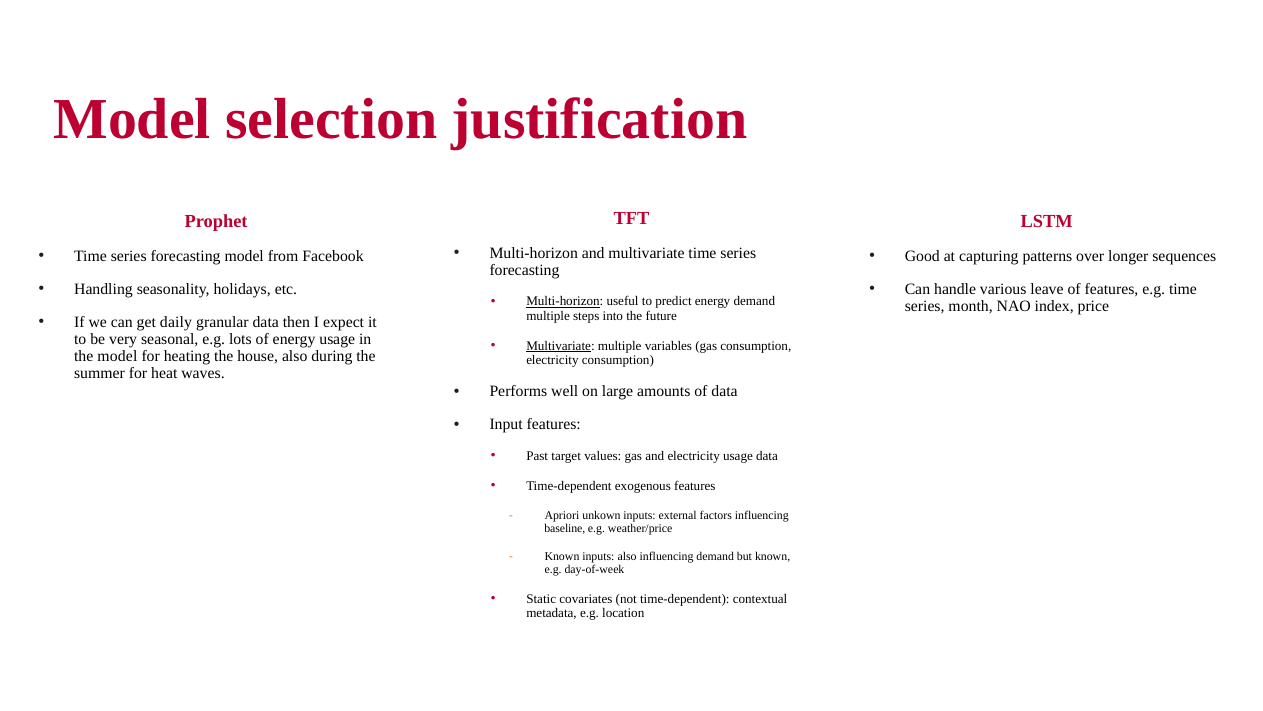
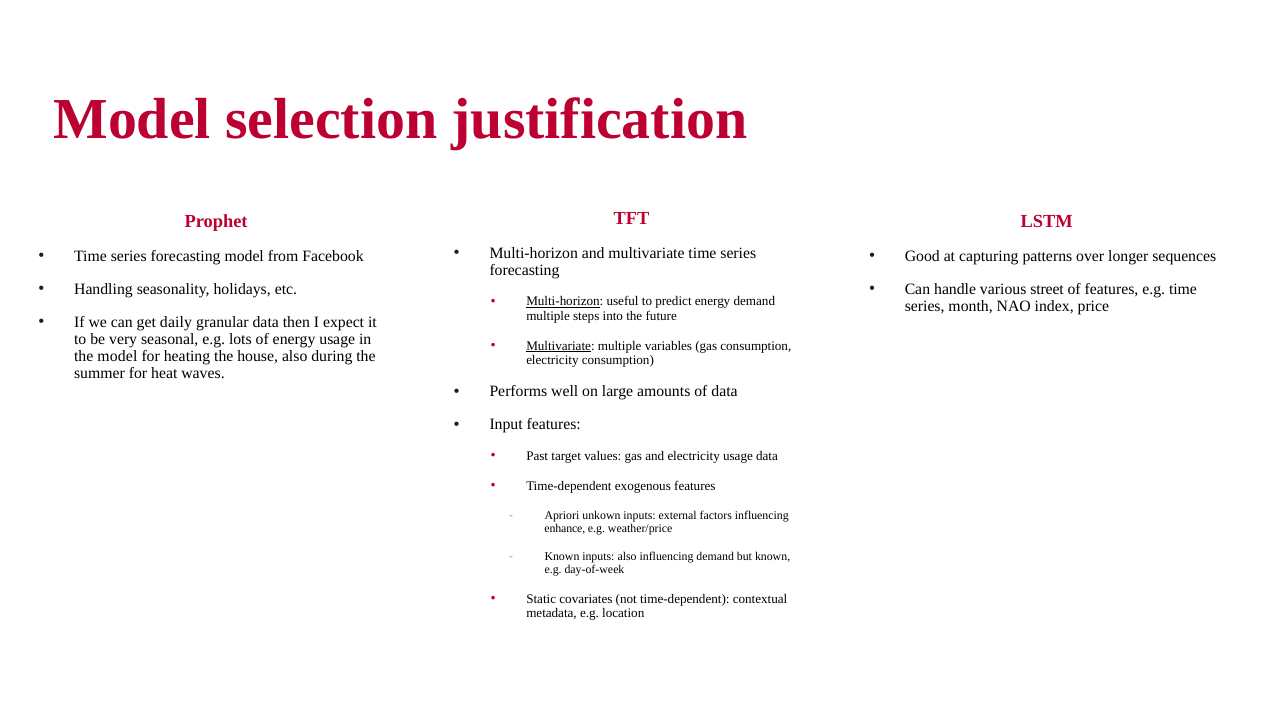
leave: leave -> street (1047, 289)
baseline: baseline -> enhance (565, 528)
